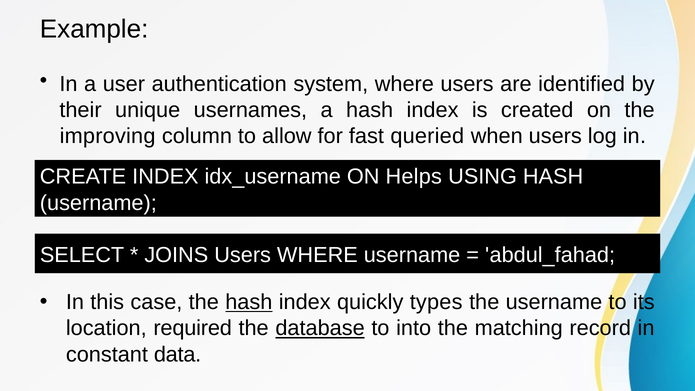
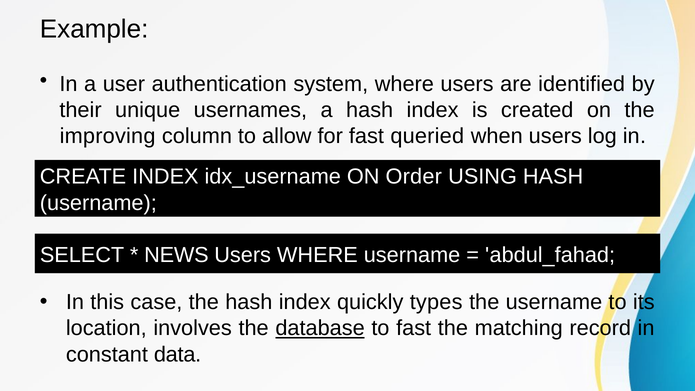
Helps: Helps -> Order (414, 177)
JOINS: JOINS -> NEWS (176, 255)
hash underline: present -> none (249, 302)
required: required -> involves (193, 328)
to into: into -> fast (414, 328)
